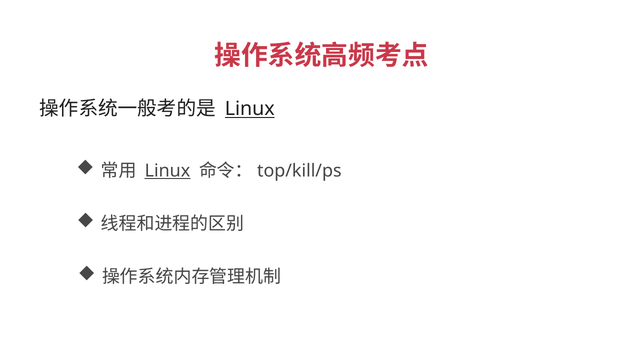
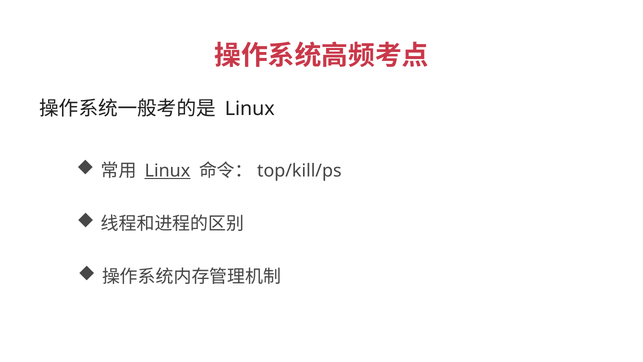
Linux underline: present -> none (250, 109)
